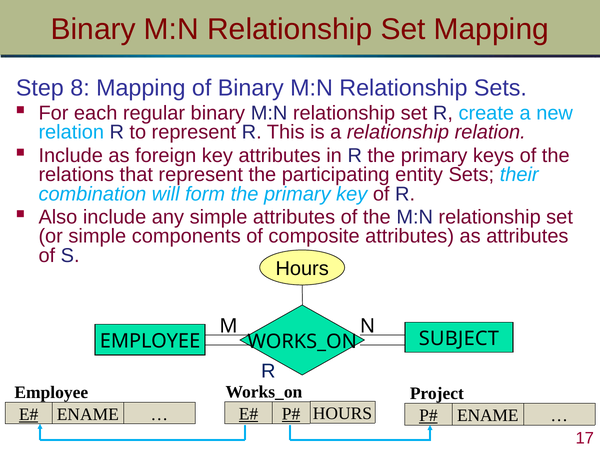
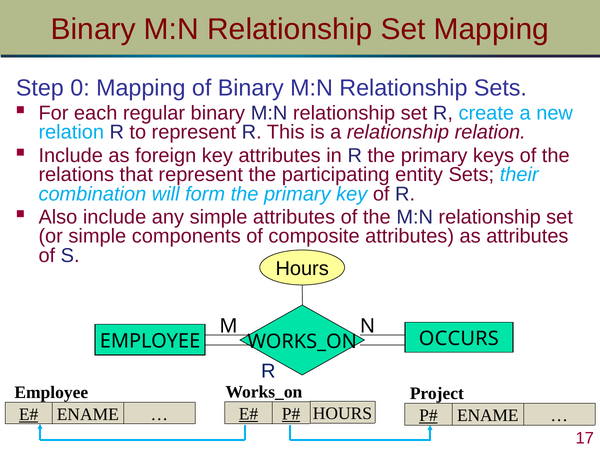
8: 8 -> 0 (80, 88)
SUBJECT: SUBJECT -> OCCURS (459, 338)
